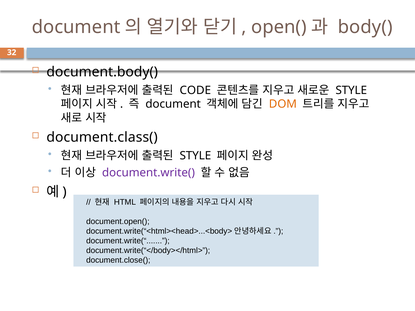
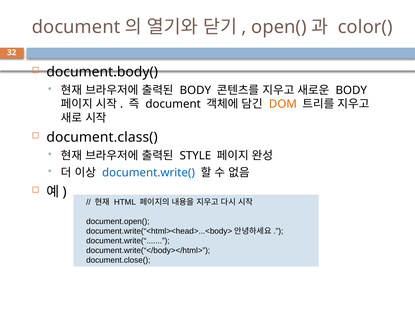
body(: body( -> color( (365, 27)
CODE: CODE -> BODY (195, 90)
STYLE: STYLE -> BODY (351, 90)
document.write( colour: purple -> blue (148, 173)
